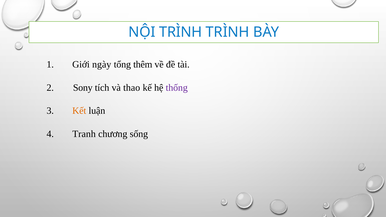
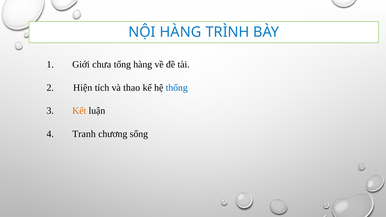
NỘI TRÌNH: TRÌNH -> HÀNG (181, 32)
ngày: ngày -> chưa (102, 65)
tổng thêm: thêm -> hàng (143, 65)
Sony: Sony -> Hiện (83, 88)
thống colour: purple -> blue (177, 88)
